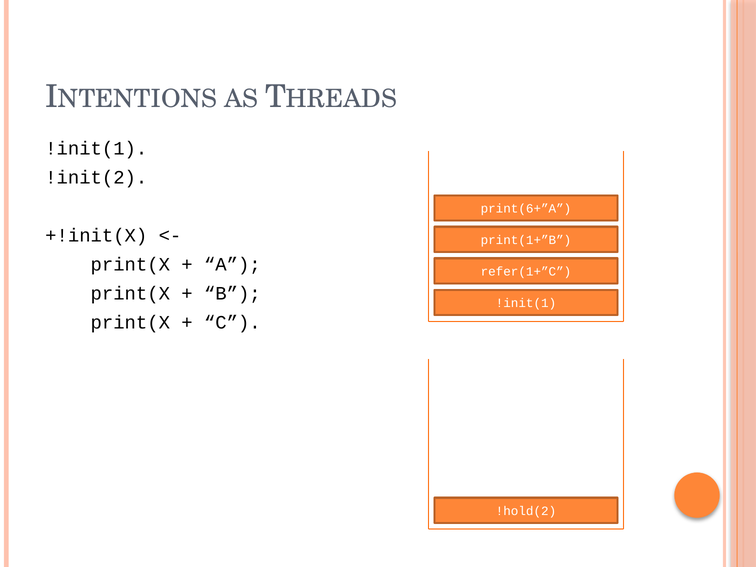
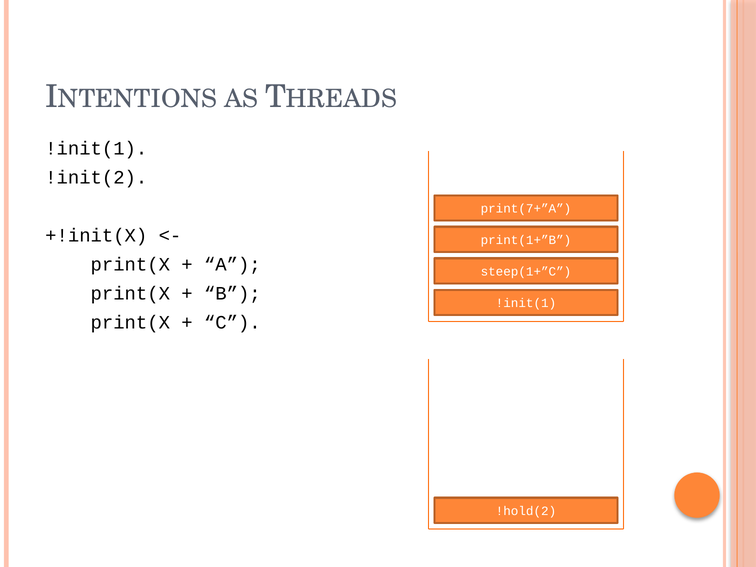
print(6+”A: print(6+”A -> print(7+”A (526, 209)
refer(1+”C: refer(1+”C -> steep(1+”C (526, 272)
